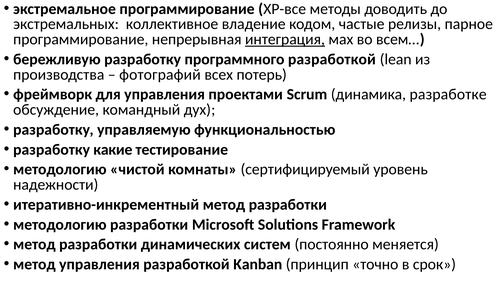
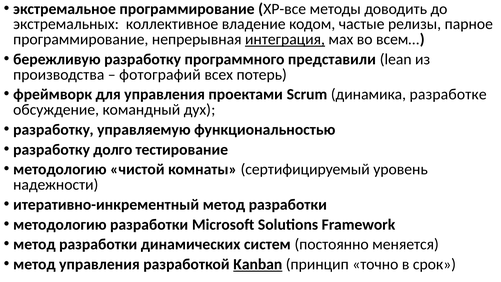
программного разработкой: разработкой -> представили (332, 59)
какие: какие -> долго (113, 149)
Kanban underline: none -> present (258, 264)
